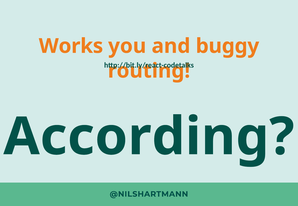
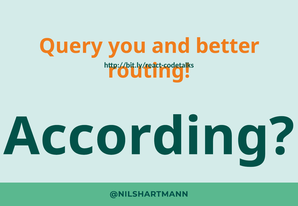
Works: Works -> Query (71, 46)
buggy: buggy -> better (227, 46)
